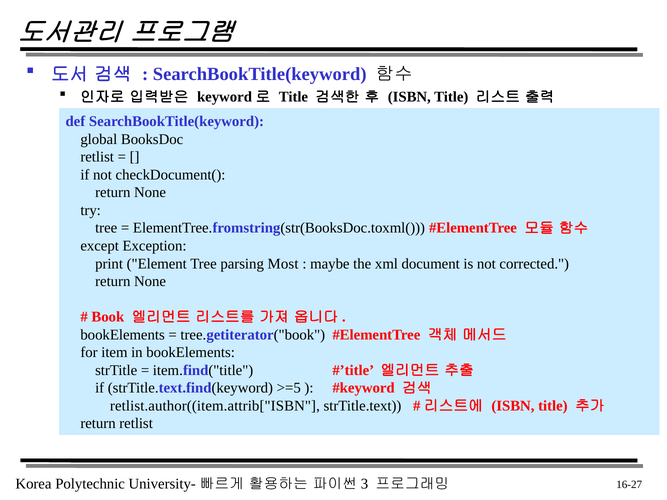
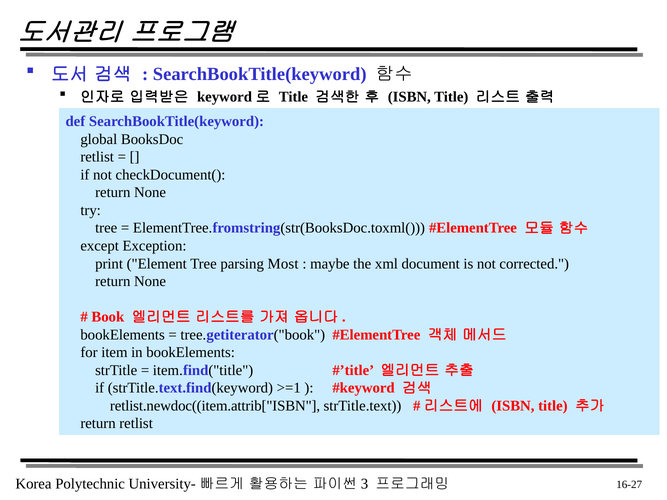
>=5: >=5 -> >=1 (289, 388)
retlist.author((item.attrib["ISBN: retlist.author((item.attrib["ISBN -> retlist.newdoc((item.attrib["ISBN (215, 406)
